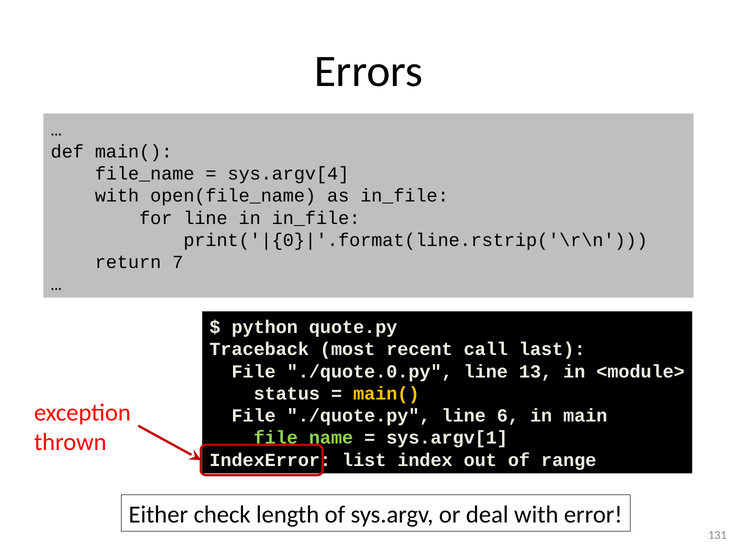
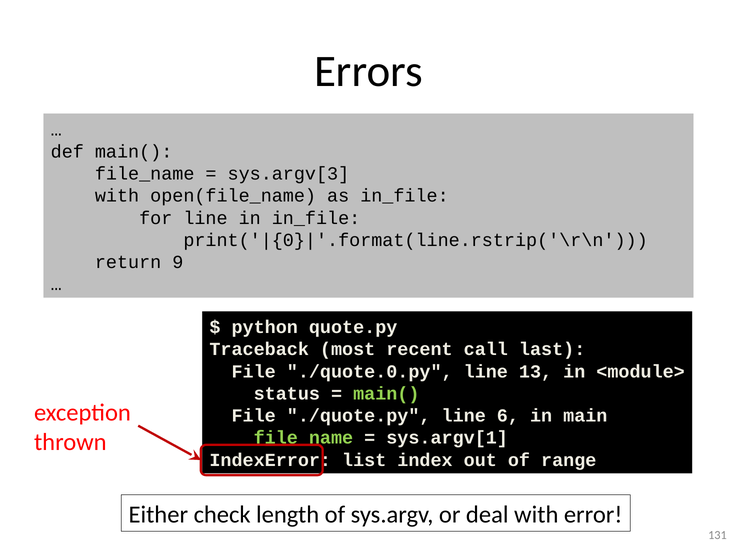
sys.argv[4: sys.argv[4 -> sys.argv[3 (288, 174)
7: 7 -> 9 (178, 262)
main( colour: yellow -> light green (386, 393)
